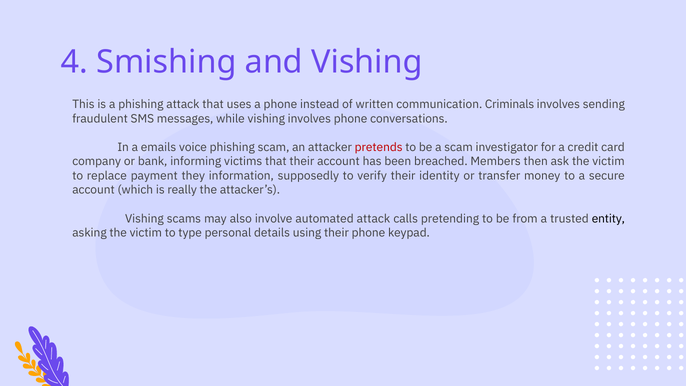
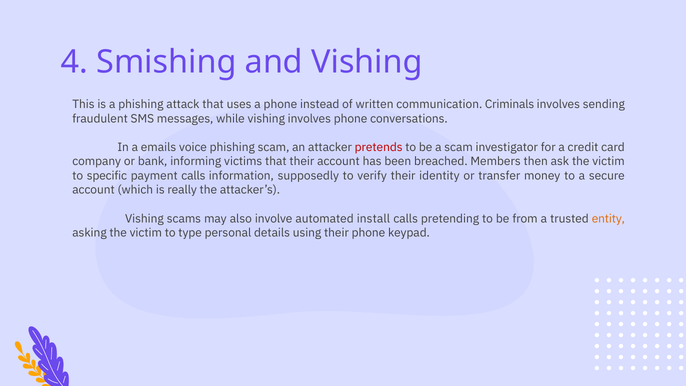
replace: replace -> specific (107, 176)
payment they: they -> calls (193, 176)
automated attack: attack -> install (373, 219)
entity colour: black -> orange (608, 219)
